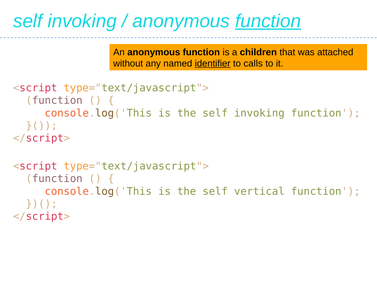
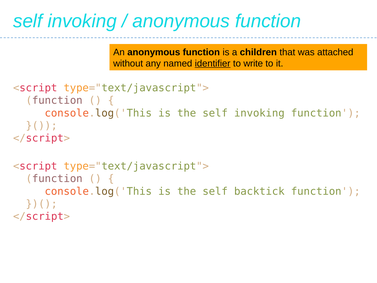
function underline: present -> none (268, 21)
calls: calls -> write (253, 63)
vertical: vertical -> backtick (259, 191)
